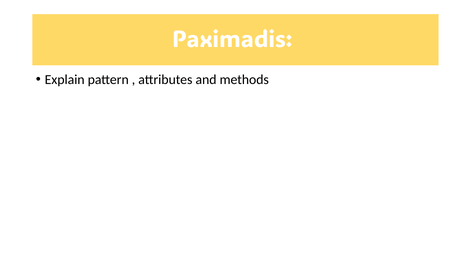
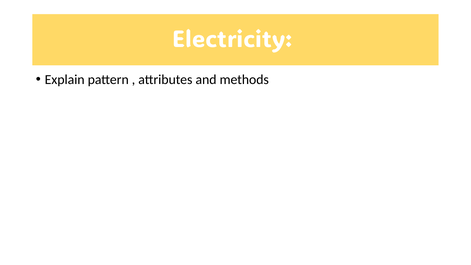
Paximadis: Paximadis -> Electricity (232, 40)
